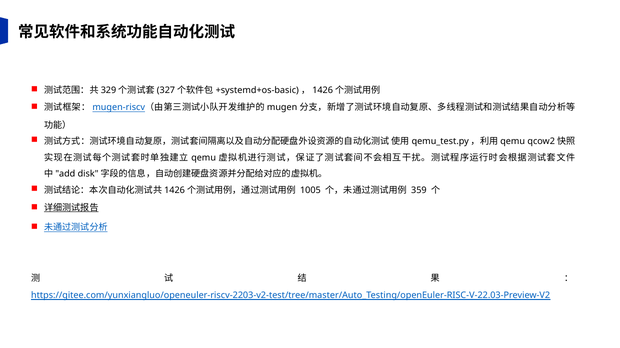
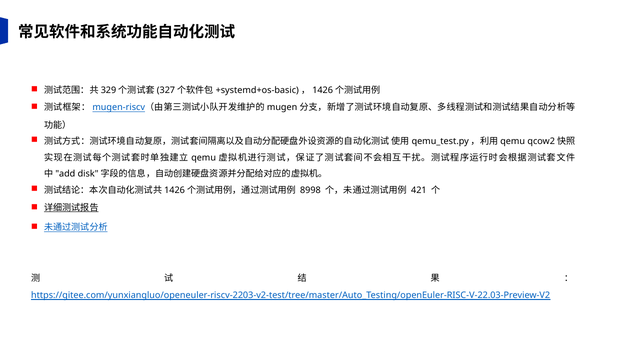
1005: 1005 -> 8998 (310, 191)
359: 359 -> 421 (419, 191)
